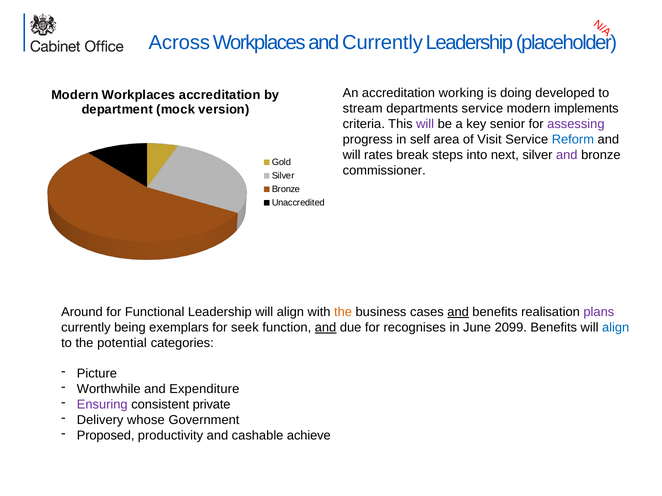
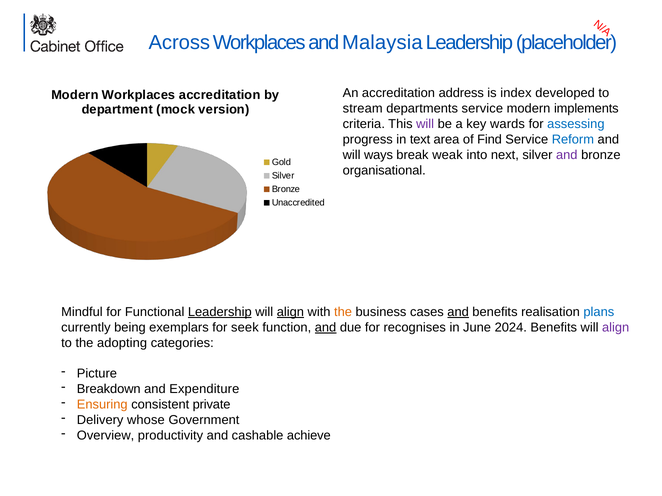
and Currently: Currently -> Malaysia (382, 43)
working: working -> address (461, 93)
doing: doing -> index (516, 93)
senior: senior -> wards (507, 124)
assessing colour: purple -> blue (576, 124)
self: self -> text (420, 140)
Visit: Visit -> Find (490, 140)
rates: rates -> ways (378, 155)
steps: steps -> weak (448, 155)
commissioner: commissioner -> organisational (384, 171)
Around: Around -> Mindful (82, 312)
Leadership underline: none -> present (220, 312)
align underline: none -> present (290, 312)
plans colour: purple -> blue (599, 312)
2099: 2099 -> 2024 (511, 328)
align colour: blue -> purple (616, 328)
potential: potential -> adopting (122, 343)
Worthwhile: Worthwhile -> Breakdown (109, 390)
Ensuring colour: purple -> orange (102, 405)
Proposed: Proposed -> Overview (106, 436)
